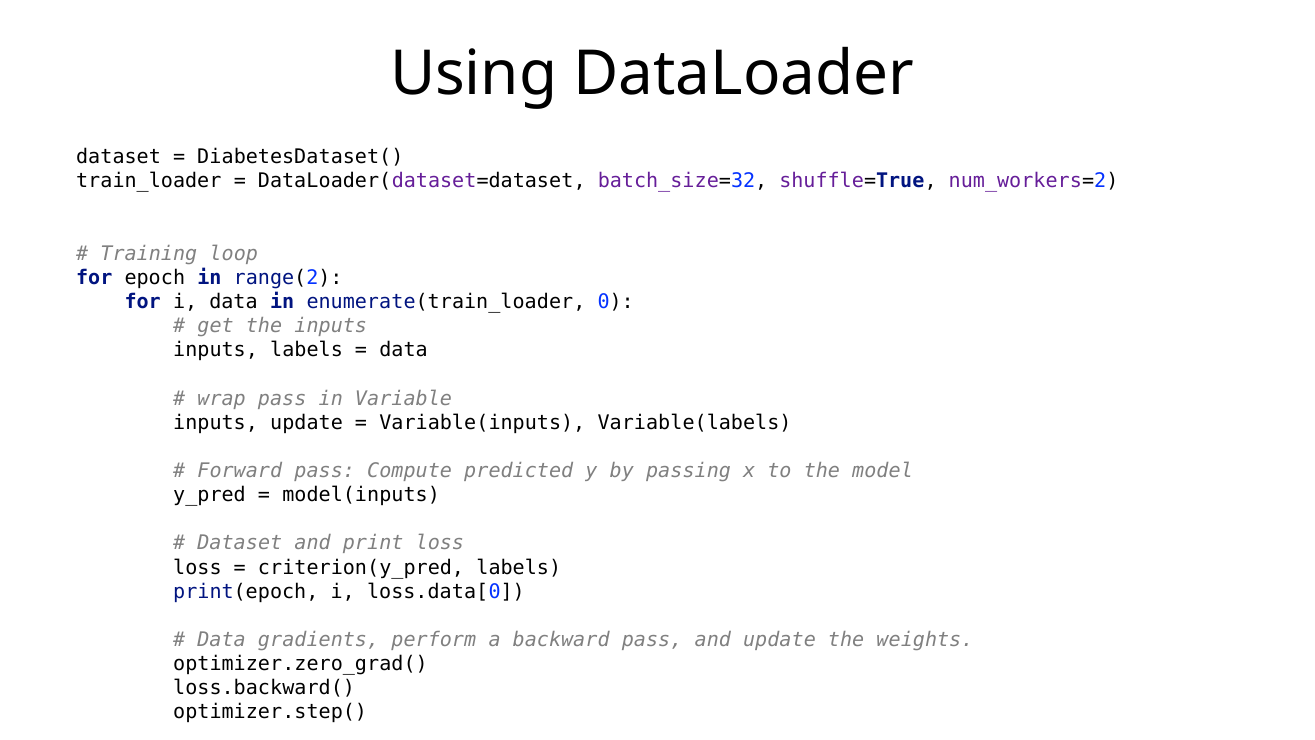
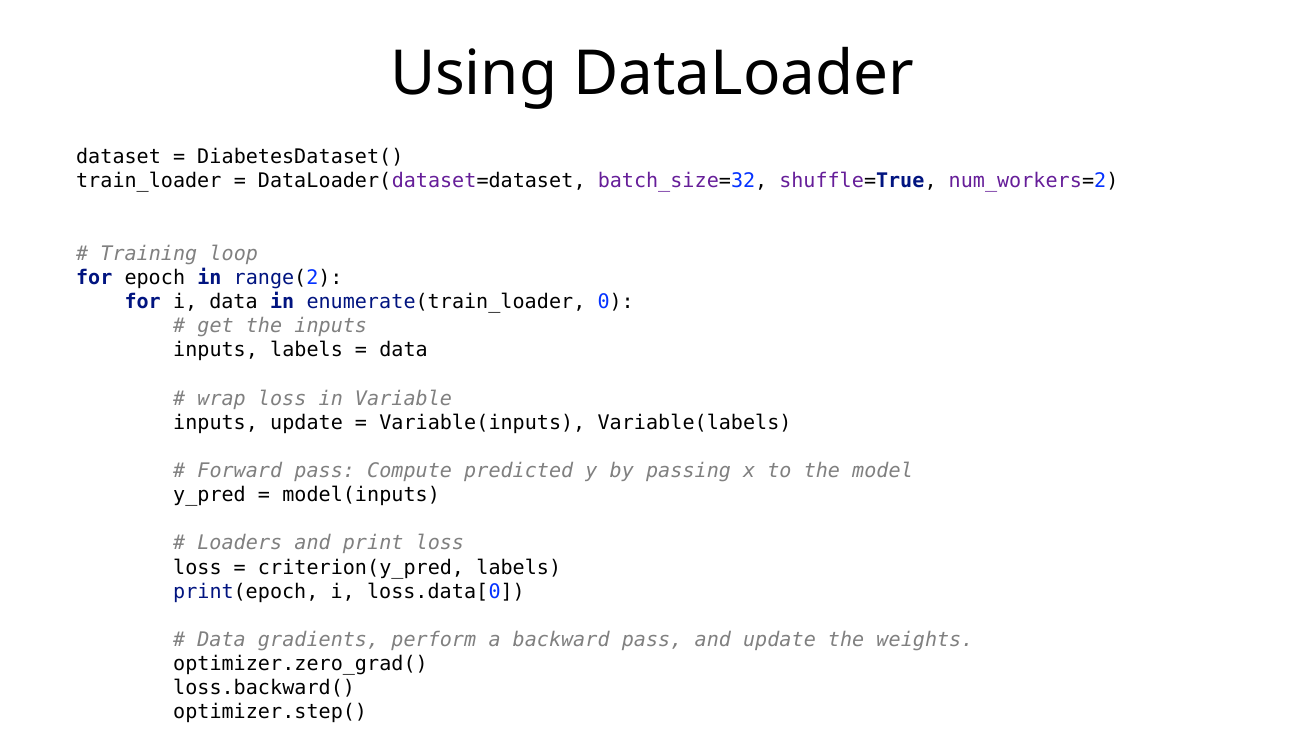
wrap pass: pass -> loss (282, 398)
Dataset: Dataset -> Loaders (240, 543)
